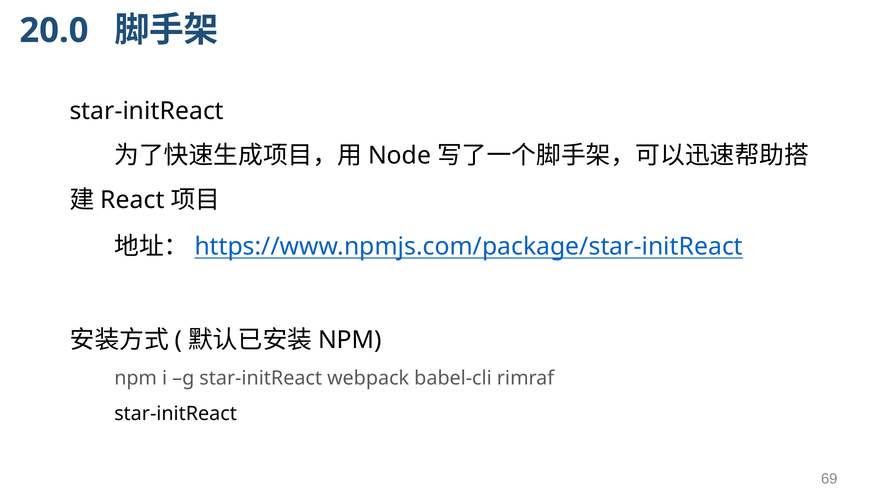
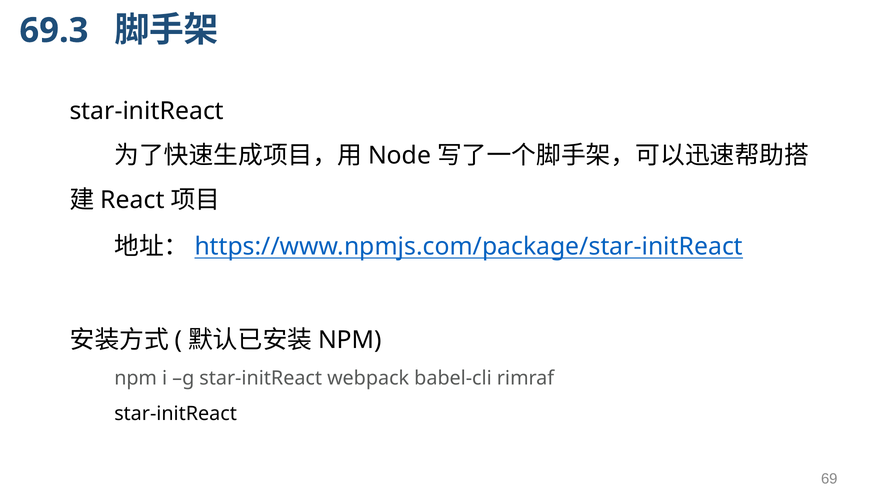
20.0: 20.0 -> 69.3 (54, 31)
